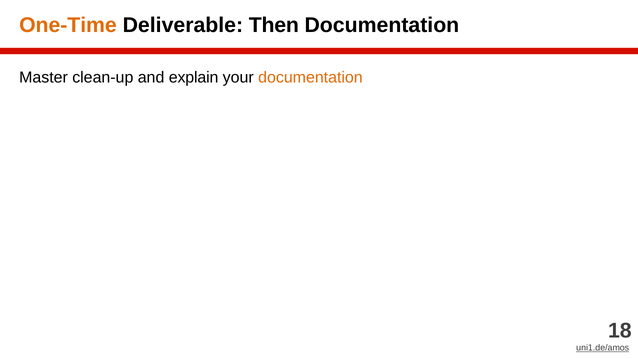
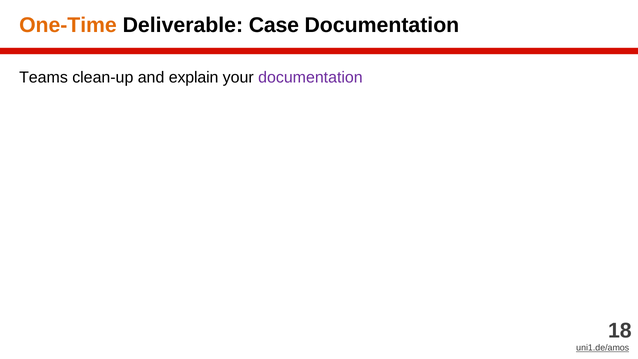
Then: Then -> Case (274, 25)
Master: Master -> Teams (44, 77)
documentation colour: orange -> purple (310, 77)
